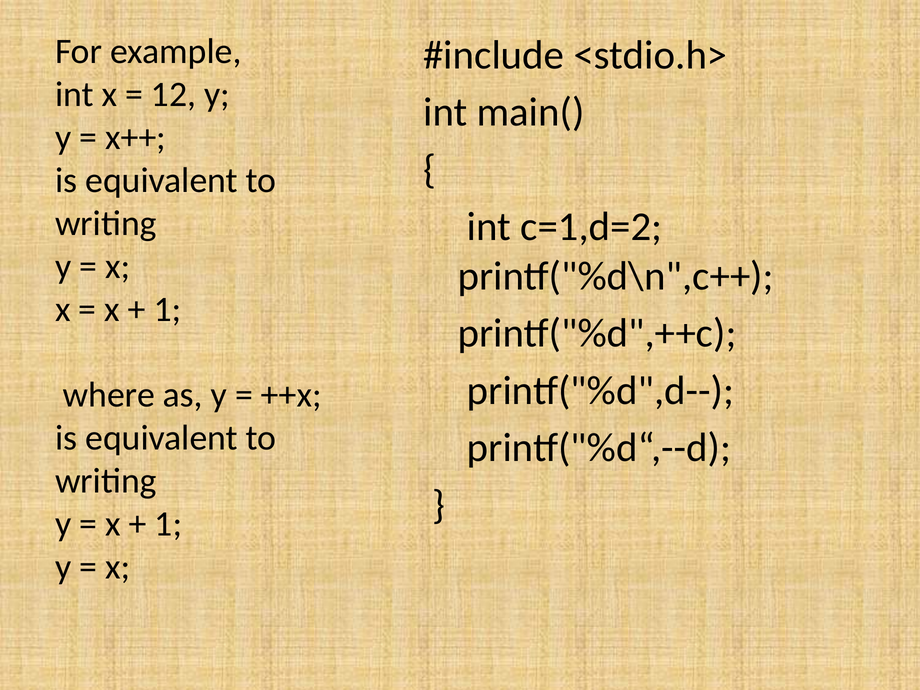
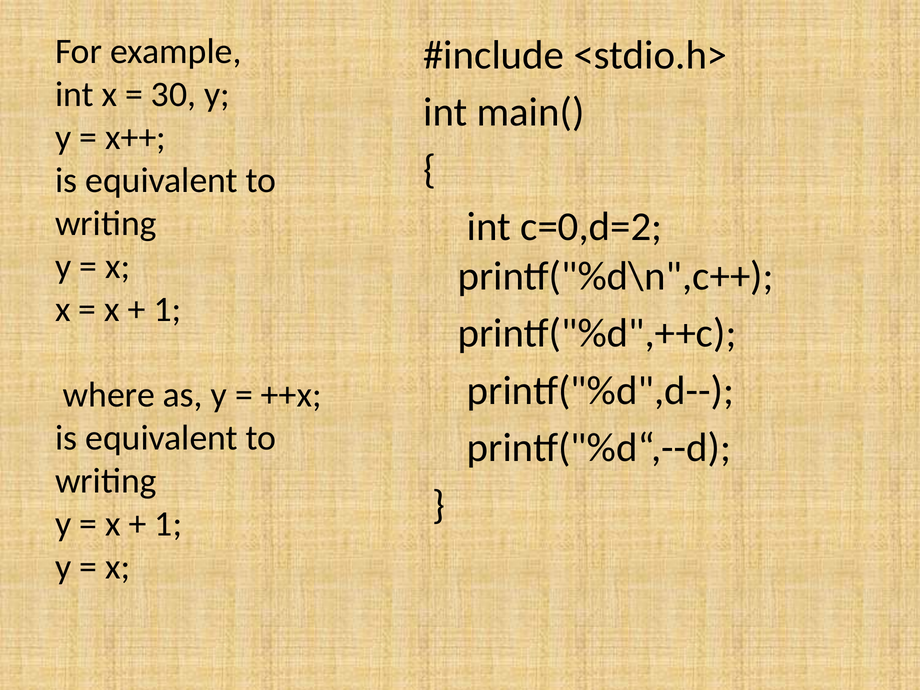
12: 12 -> 30 (173, 94)
c=1,d=2: c=1,d=2 -> c=0,d=2 (591, 227)
